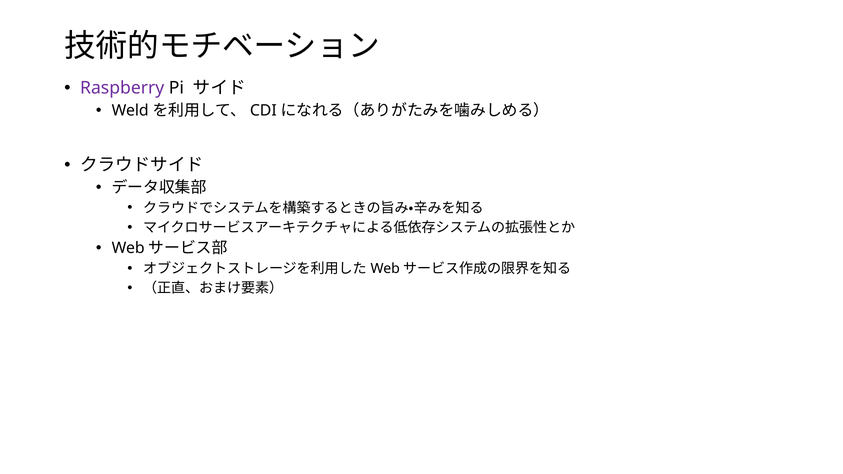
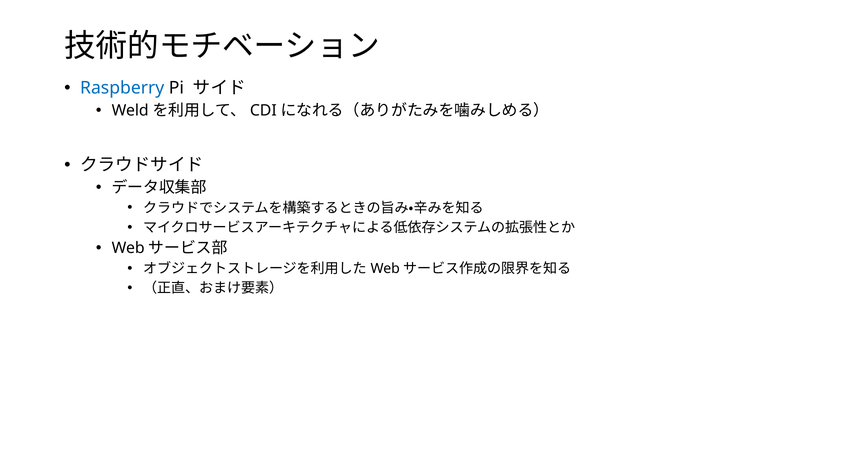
Raspberry colour: purple -> blue (122, 88)
